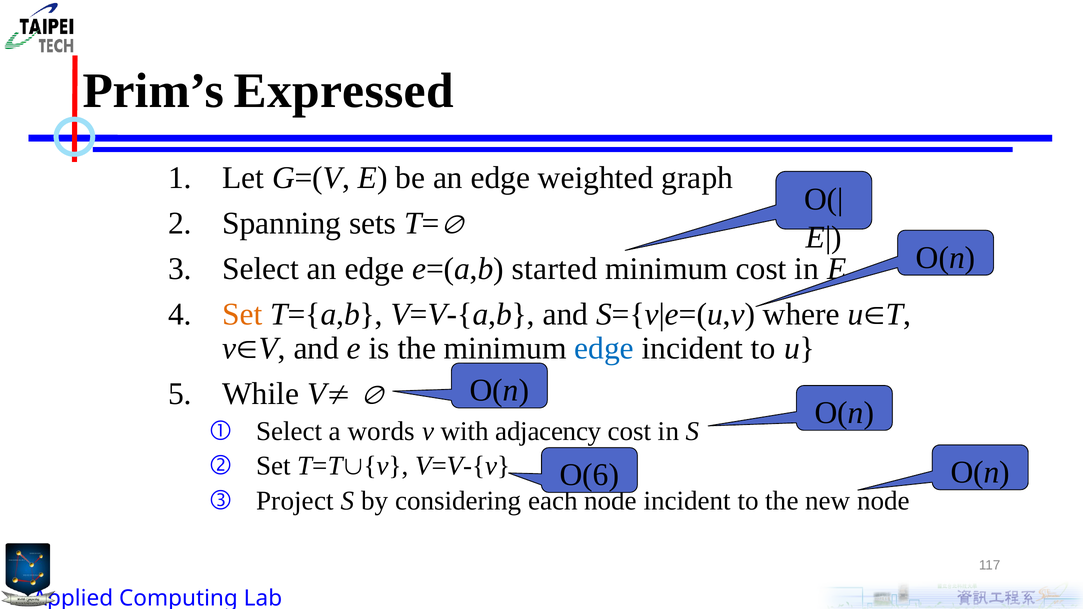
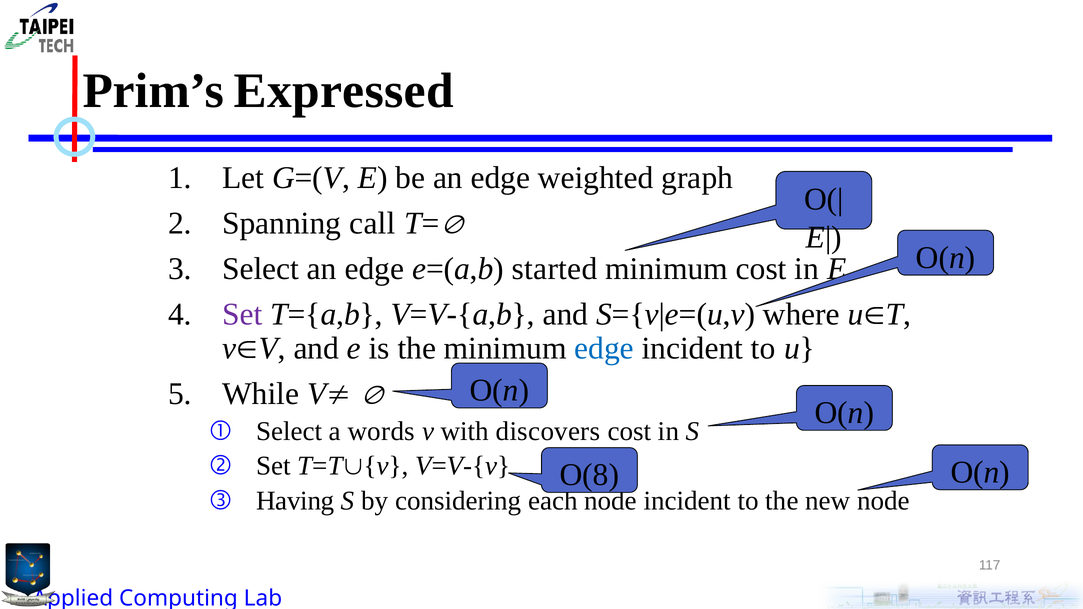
sets: sets -> call (372, 224)
Set colour: orange -> purple (242, 314)
adjacency: adjacency -> discovers (548, 431)
O(6: O(6 -> O(8 (589, 475)
Project: Project -> Having (295, 501)
